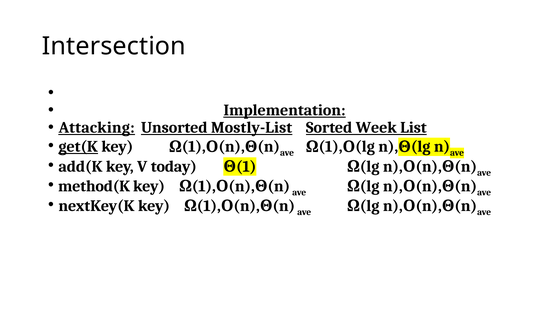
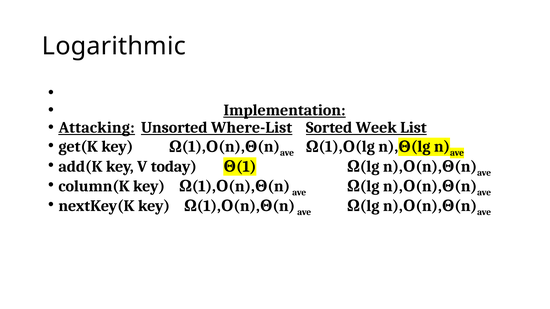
Intersection: Intersection -> Logarithmic (114, 46)
Mostly-List: Mostly-List -> Where-List (252, 128)
get(K underline: present -> none (78, 147)
method(K: method(K -> column(K (94, 186)
